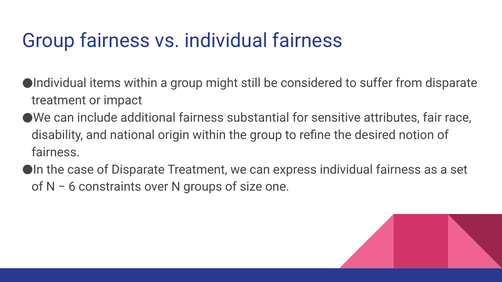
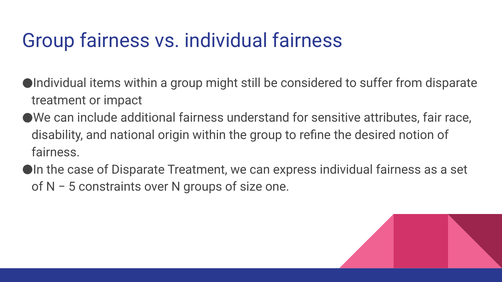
substantial: substantial -> understand (258, 118)
6: 6 -> 5 (72, 187)
